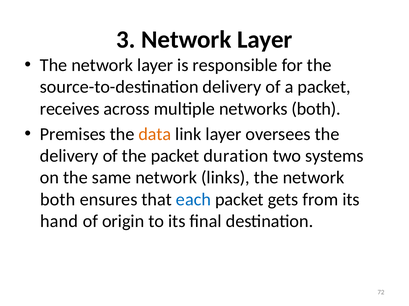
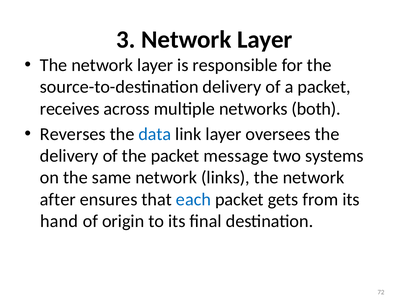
Premises: Premises -> Reverses (73, 134)
data colour: orange -> blue (155, 134)
duration: duration -> message (236, 156)
both: both -> after (58, 200)
